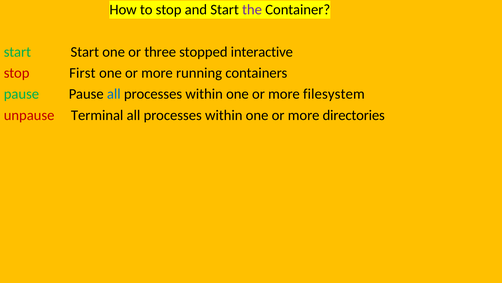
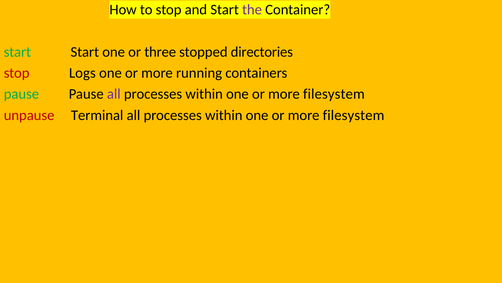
interactive: interactive -> directories (262, 52)
First: First -> Logs (82, 73)
all colour: blue -> purple (114, 94)
directories: directories -> filesystem (354, 115)
